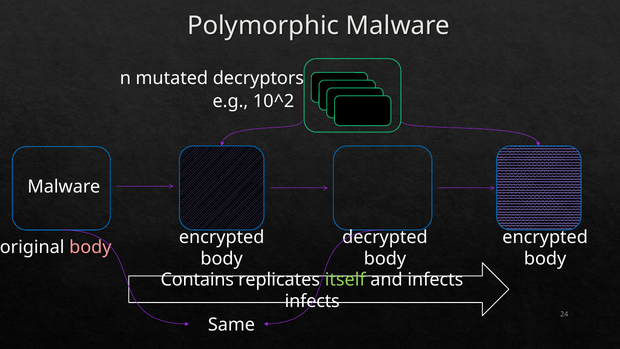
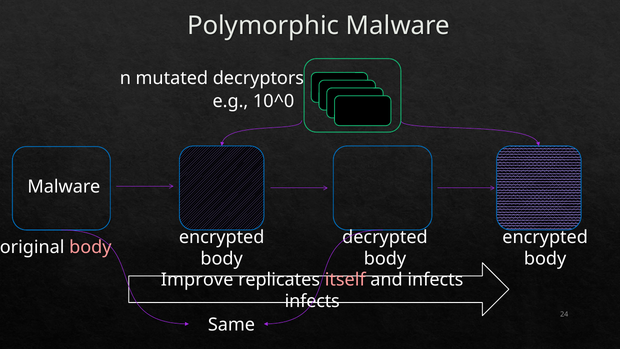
10^2: 10^2 -> 10^0 (274, 101)
Contains: Contains -> Improve (197, 279)
itself colour: light green -> pink (345, 279)
